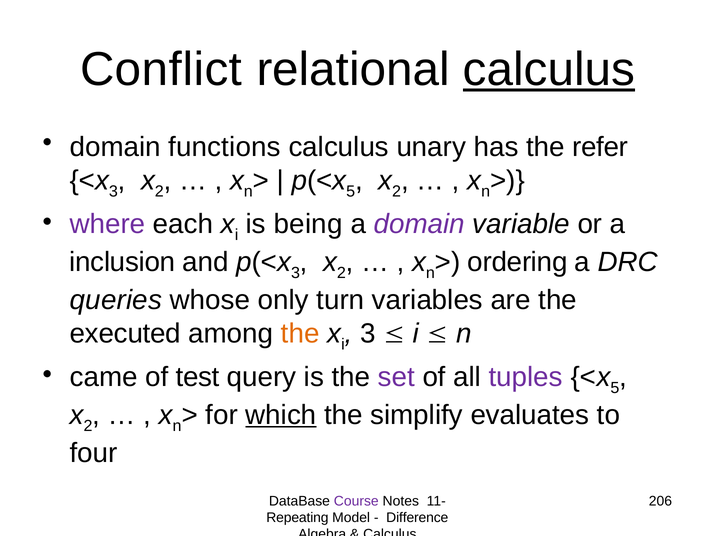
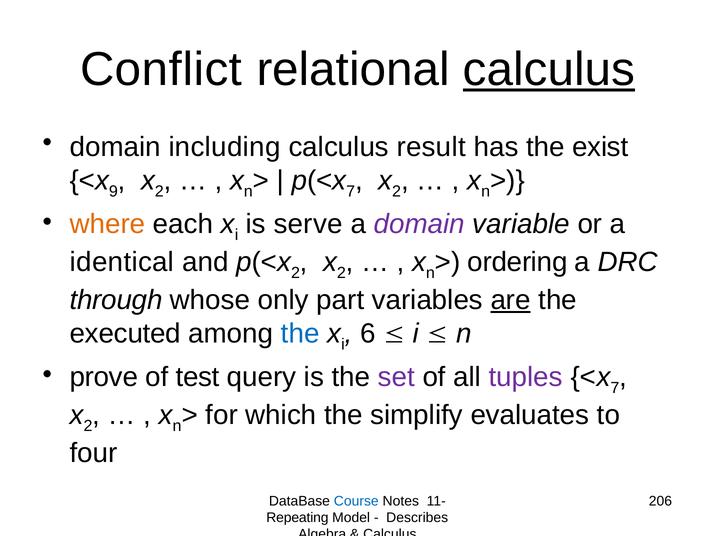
functions: functions -> including (225, 147)
unary: unary -> result (431, 147)
refer: refer -> exist (600, 147)
3: 3 -> 9 (113, 192)
5: 5 -> 7 (351, 192)
where colour: purple -> orange (108, 224)
being: being -> serve (308, 224)
inclusion: inclusion -> identical (122, 262)
3: 3 -> 2 (295, 273)
queries: queries -> through (116, 300)
turn: turn -> part (340, 300)
are underline: none -> present (511, 300)
the colour: orange -> blue (300, 334)
3: 3 -> 6 (368, 334)
came: came -> prove (104, 377)
5: 5 -> 7 (615, 388)
which underline: present -> none (281, 415)
Course colour: purple -> blue (356, 501)
Difference: Difference -> Describes (417, 518)
